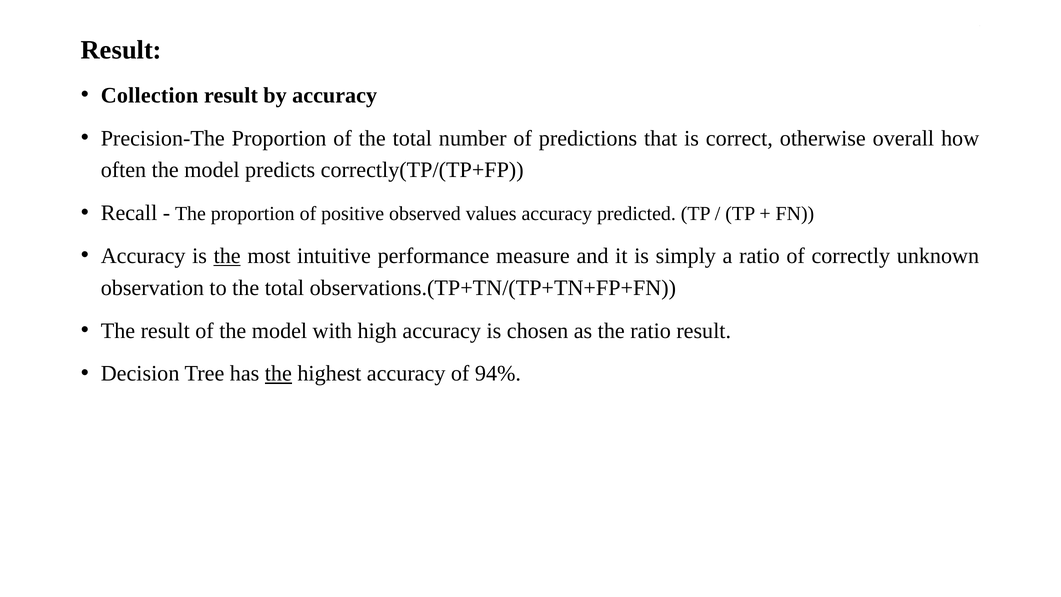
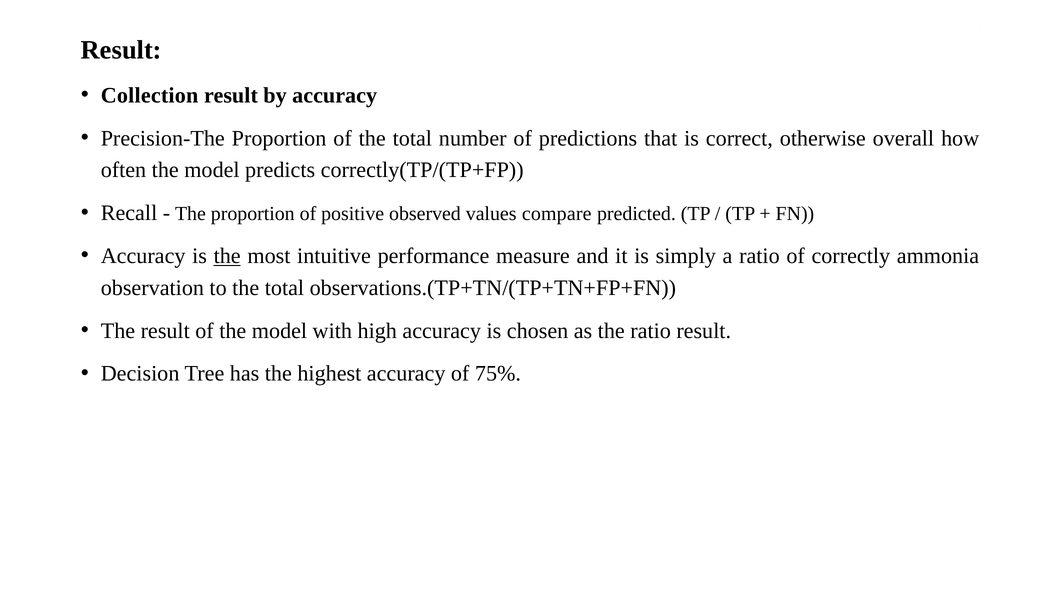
values accuracy: accuracy -> compare (557, 214)
unknown: unknown -> ammonia (938, 256)
the underline: present -> none (278, 374)
94%: 94% -> 75% (498, 374)
